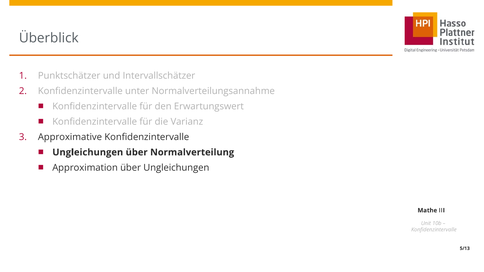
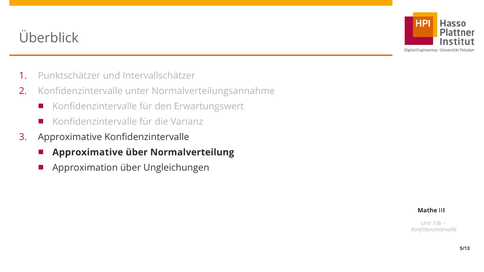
Ungleichungen: Ungleichungen -> Approximative (88, 152)
